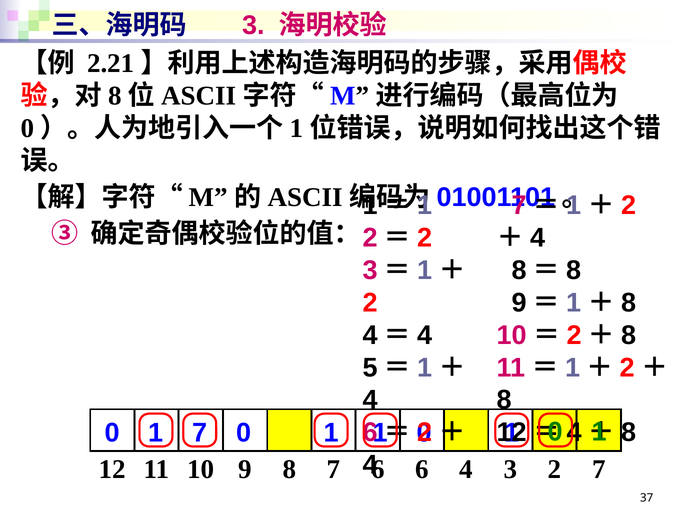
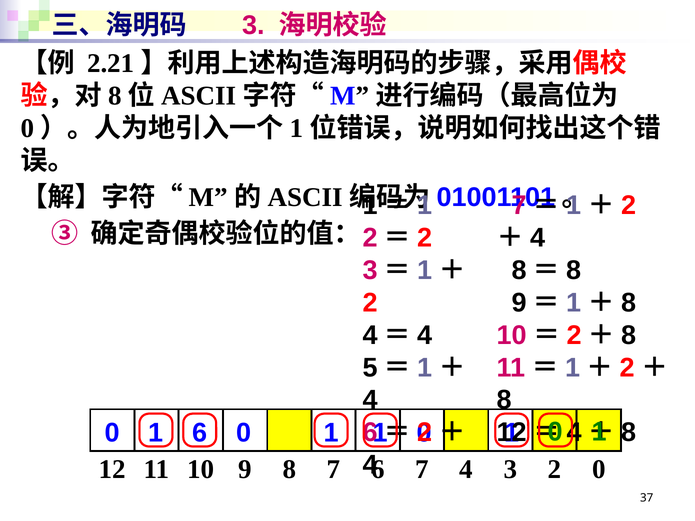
1 7: 7 -> 6 (200, 433)
6: 6 -> 7 (422, 470)
2 7: 7 -> 0 (599, 470)
